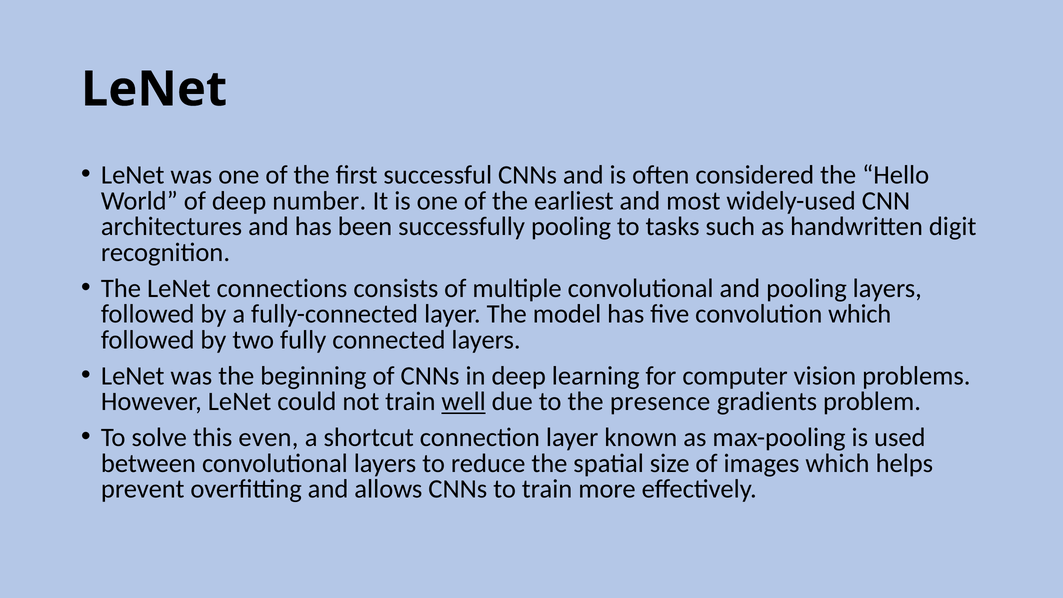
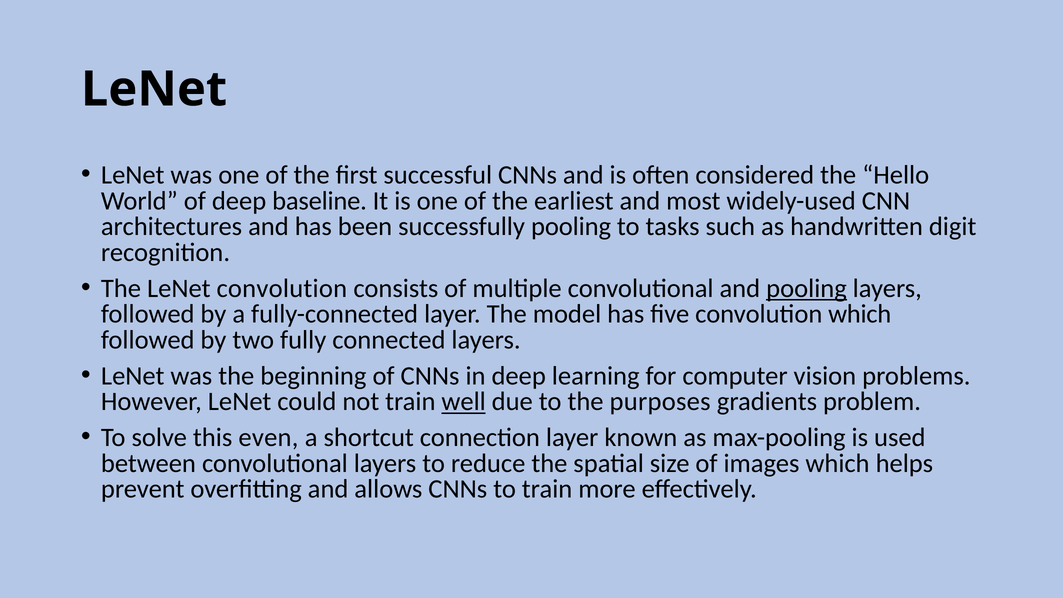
number: number -> baseline (320, 201)
LeNet connections: connections -> convolution (282, 288)
pooling underline: none -> present (806, 288)
presence: presence -> purposes (660, 402)
